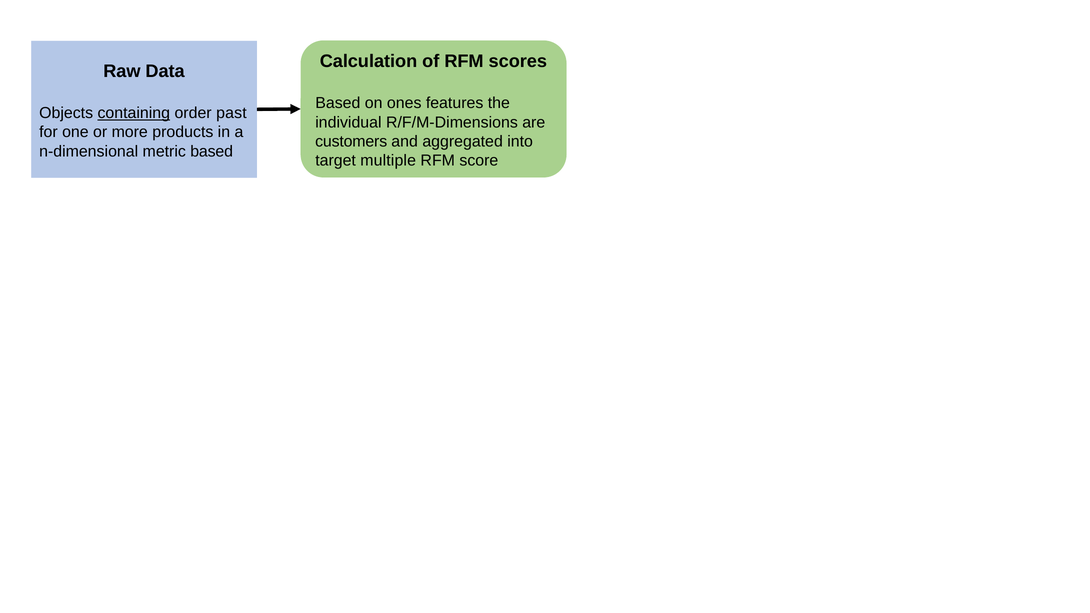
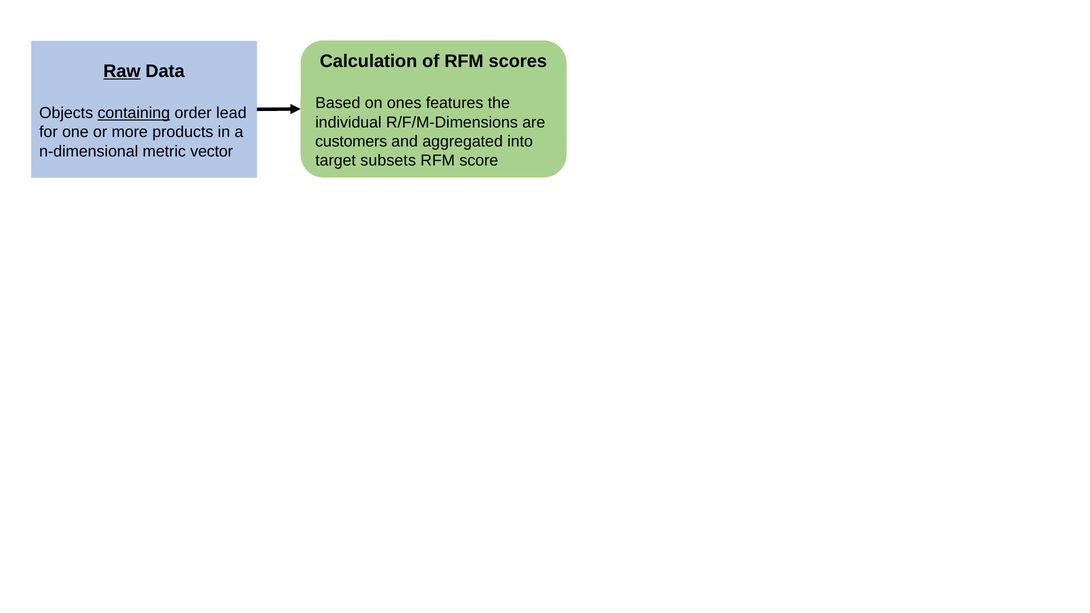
Raw underline: none -> present (122, 71)
past: past -> lead (231, 113)
metric based: based -> vector (212, 151)
multiple: multiple -> subsets (388, 160)
